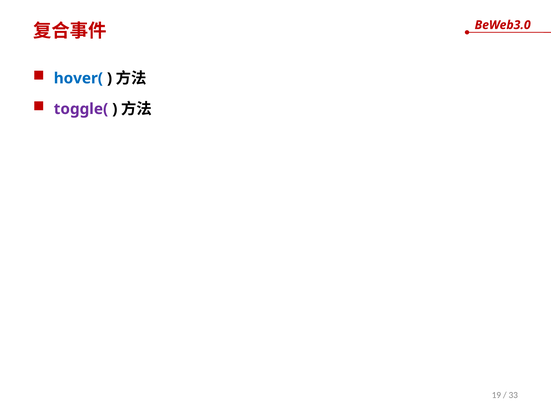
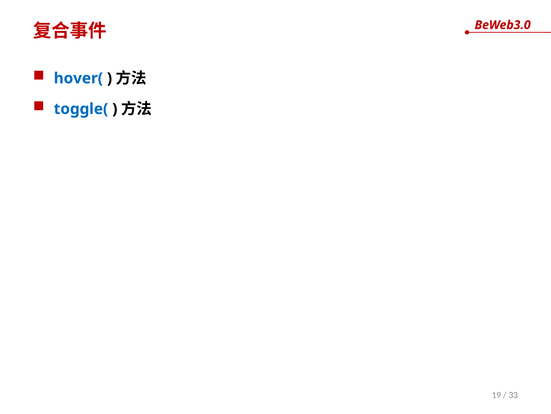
toggle( colour: purple -> blue (81, 109)
